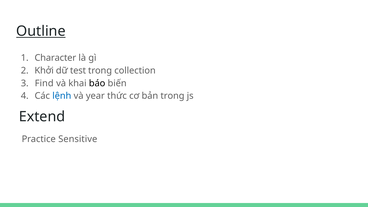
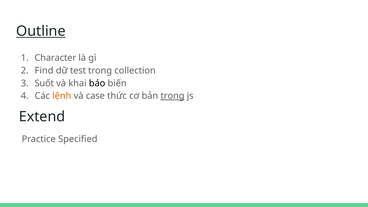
Khởi: Khởi -> Find (44, 71)
Find: Find -> Suốt (44, 83)
lệnh colour: blue -> orange (62, 96)
year: year -> case (95, 96)
trong underline: none -> present (172, 96)
Sensitive: Sensitive -> Specified (78, 139)
